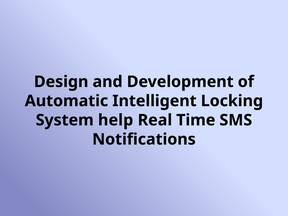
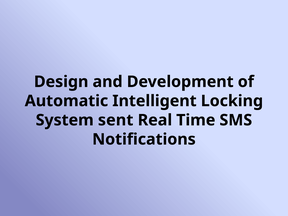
help: help -> sent (116, 120)
